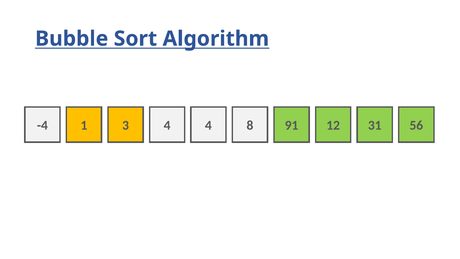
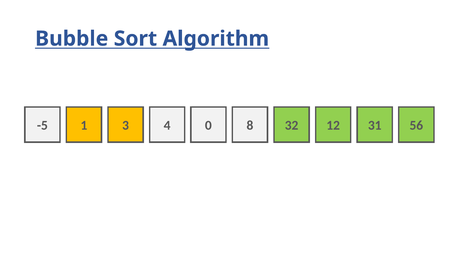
-4: -4 -> -5 (42, 125)
4 4: 4 -> 0 (208, 125)
91: 91 -> 32 (292, 125)
